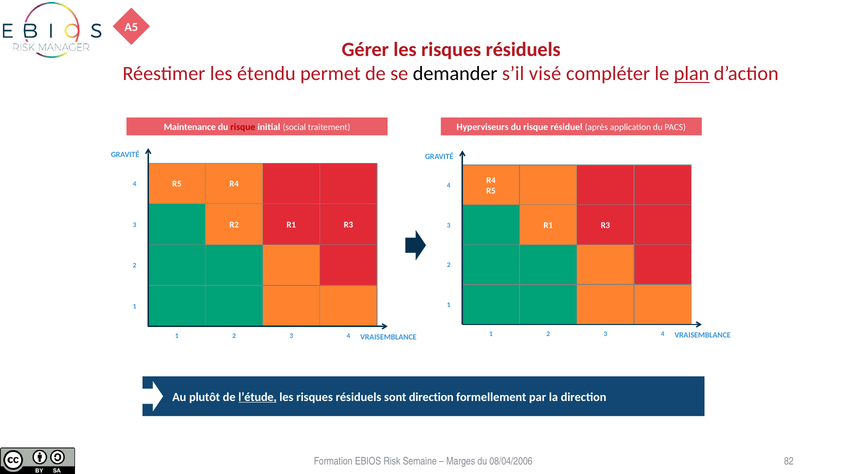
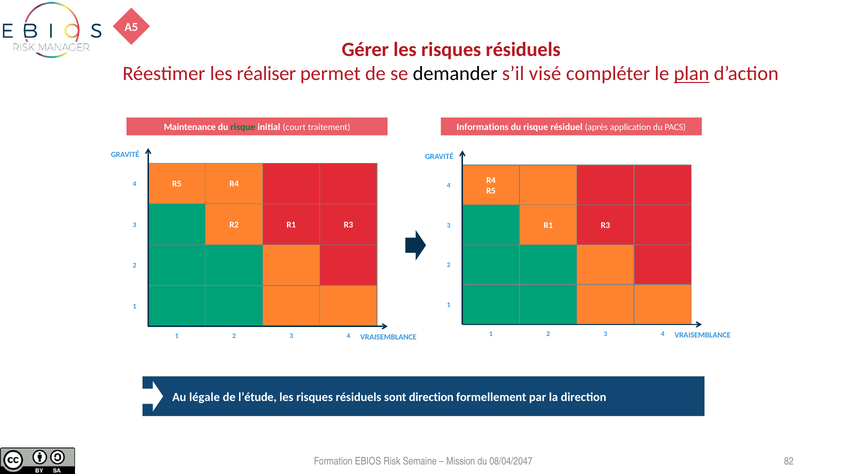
étendu: étendu -> réaliser (266, 74)
risque colour: red -> green (243, 127)
social: social -> court (294, 127)
Hyperviseurs: Hyperviseurs -> Informations (483, 127)
plutôt: plutôt -> légale (205, 397)
l’étude underline: present -> none (258, 397)
Marges: Marges -> Mission (461, 461)
08/04/2006: 08/04/2006 -> 08/04/2047 (511, 461)
